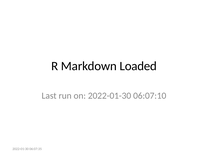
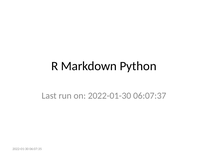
Loaded: Loaded -> Python (138, 66)
06:07:10: 06:07:10 -> 06:07:37 (150, 96)
